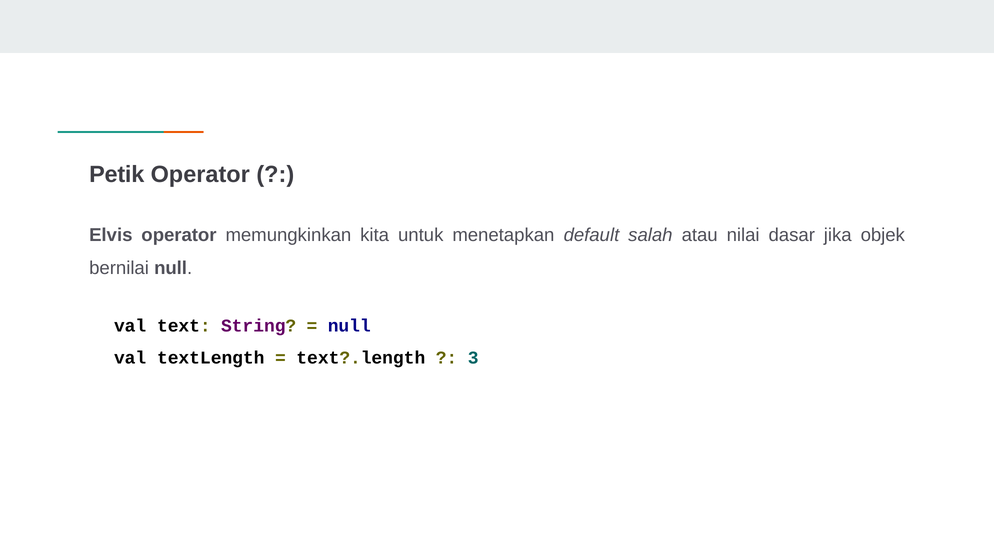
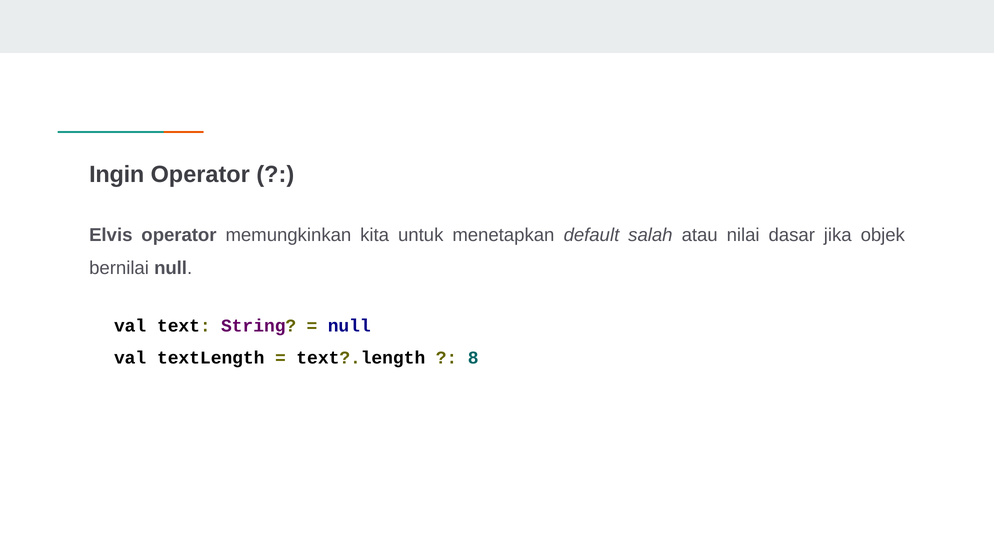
Petik: Petik -> Ingin (117, 175)
3: 3 -> 8 (473, 358)
